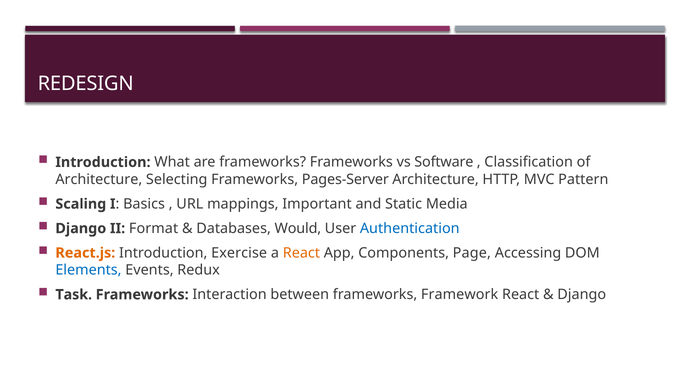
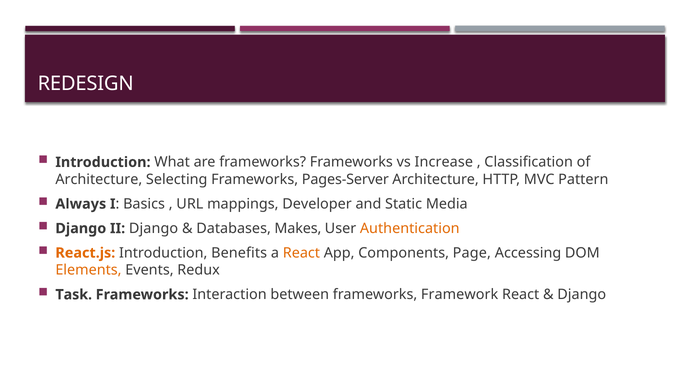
Software: Software -> Increase (444, 162)
Scaling: Scaling -> Always (81, 204)
Important: Important -> Developer (317, 204)
II Format: Format -> Django (154, 228)
Would: Would -> Makes (298, 228)
Authentication colour: blue -> orange (410, 228)
Exercise: Exercise -> Benefits (239, 253)
Elements colour: blue -> orange (88, 270)
